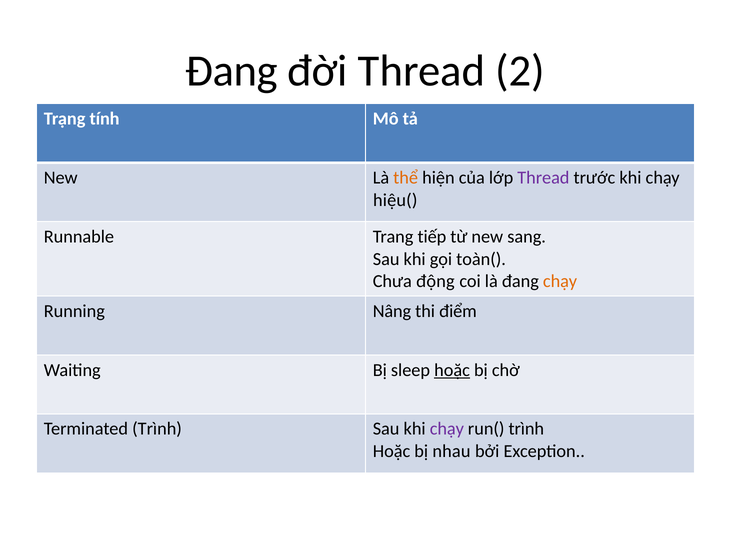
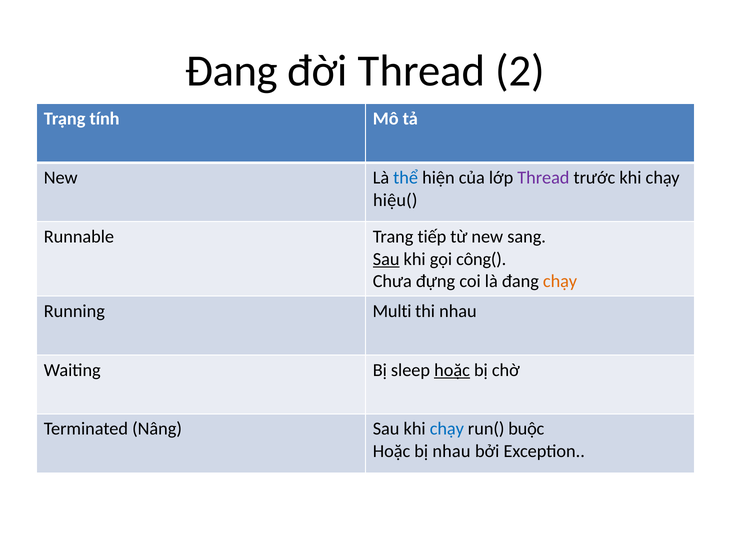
thể colour: orange -> blue (406, 177)
Sau underline: none -> present (386, 259)
toàn(: toàn( -> công( (481, 259)
động: động -> đựng (436, 281)
Nâng: Nâng -> Multi (392, 311)
thi điểm: điểm -> nhau (458, 311)
Terminated Trình: Trình -> Nâng (157, 428)
chạy colour: purple -> blue (447, 428)
run( trình: trình -> buộc (526, 428)
